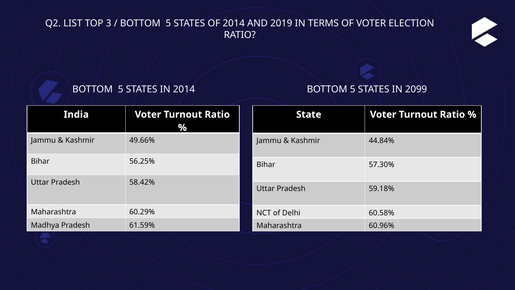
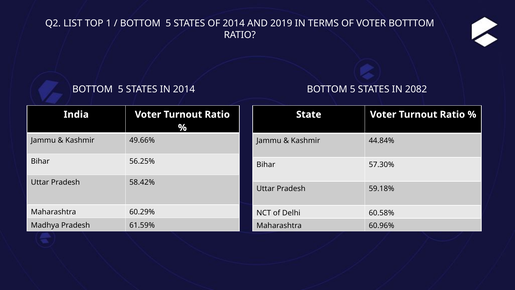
3: 3 -> 1 (109, 23)
ELECTION: ELECTION -> BOTTTOM (411, 23)
2099: 2099 -> 2082 (416, 89)
